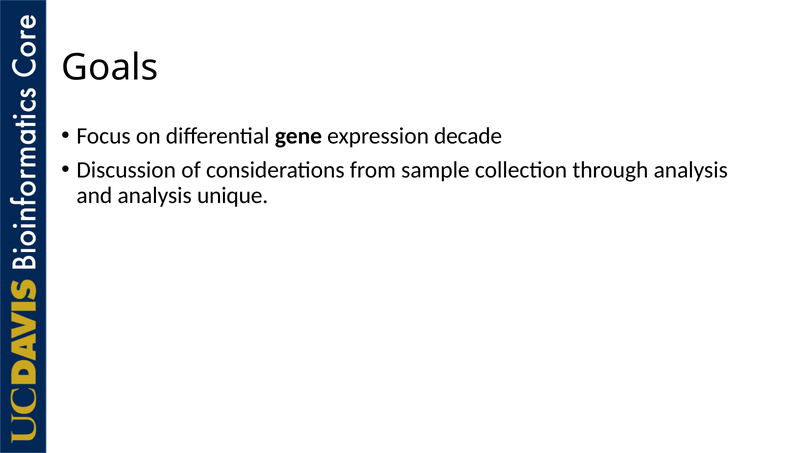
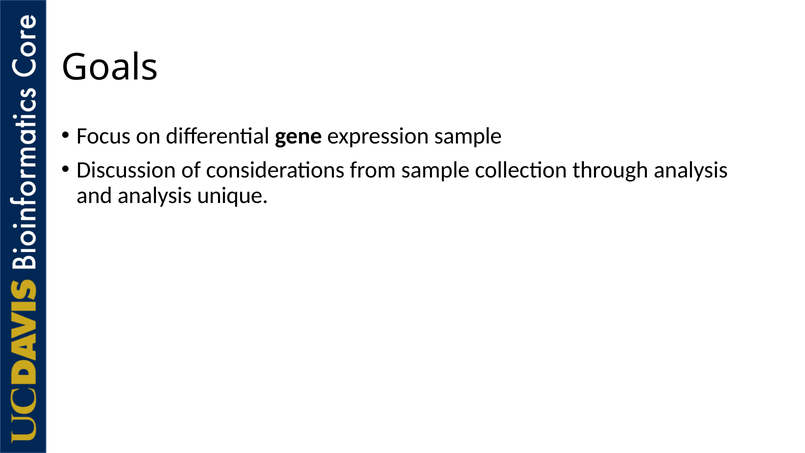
expression decade: decade -> sample (468, 136)
